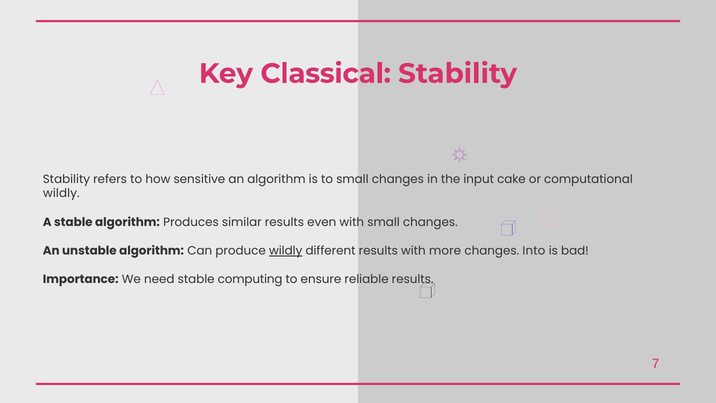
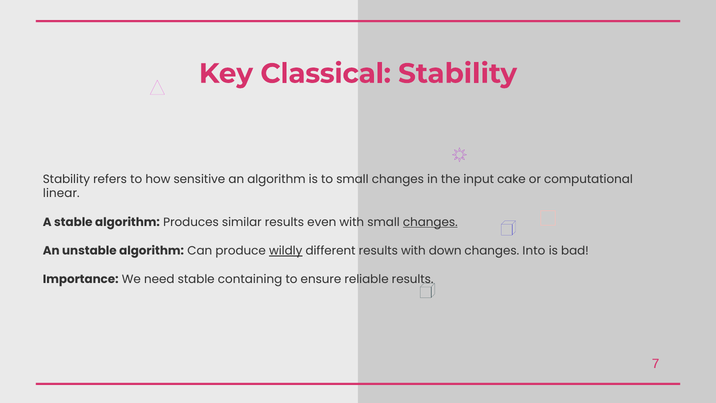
wildly: wildly -> linear (61, 193)
changes underline: none -> present (430, 222)
more: more -> down (445, 251)
computing: computing -> containing (250, 279)
